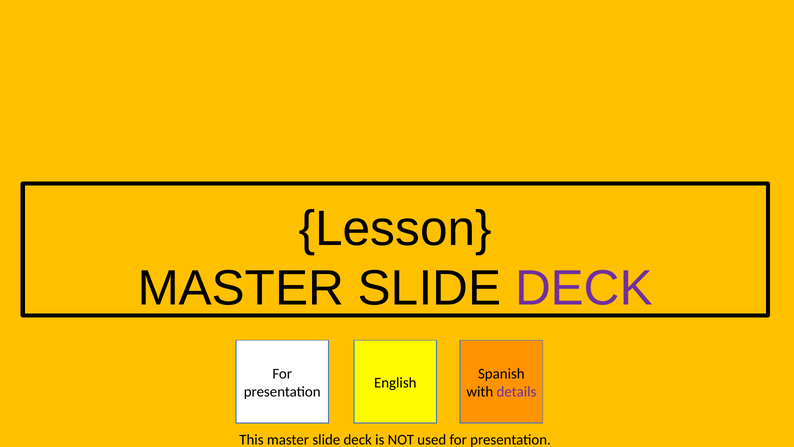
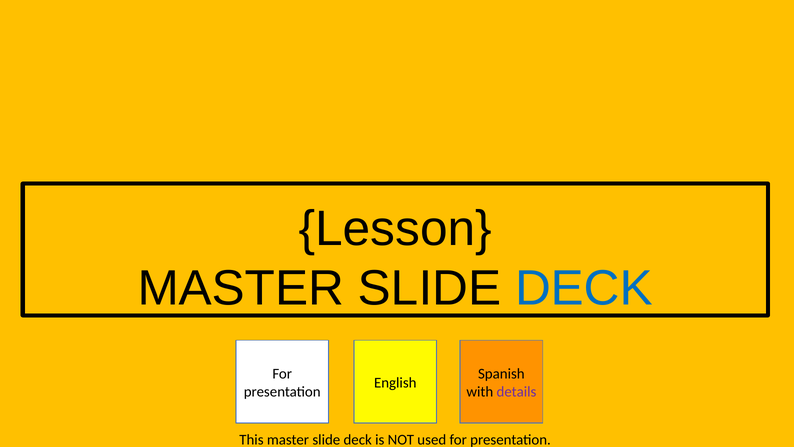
DECK colour: purple -> blue (584, 288)
